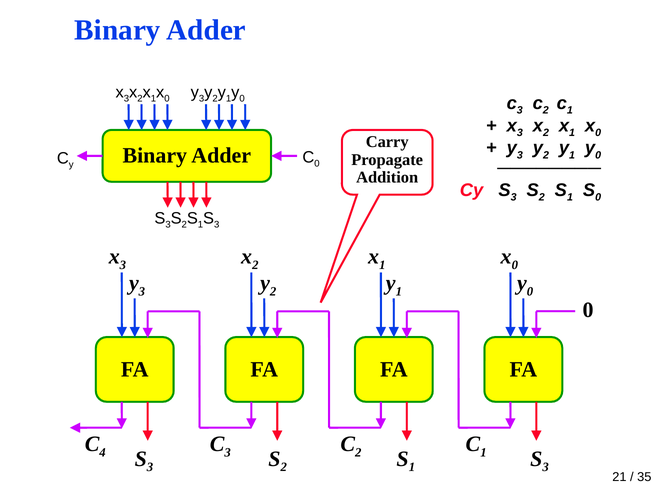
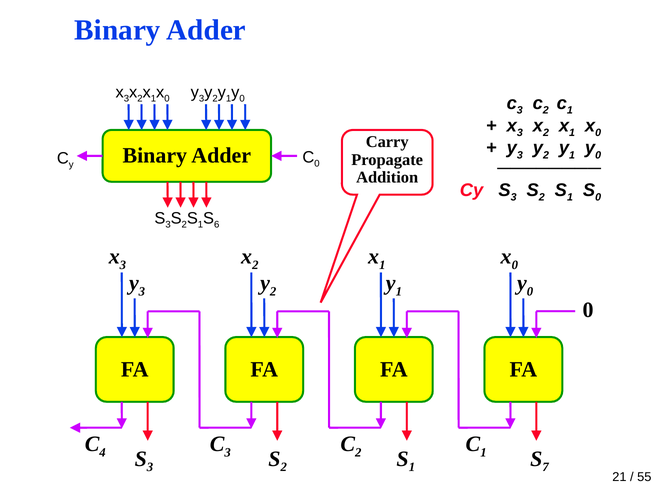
3: 3 -> 6 (217, 225)
3: 3 -> 7 (546, 468)
35: 35 -> 55 (644, 478)
